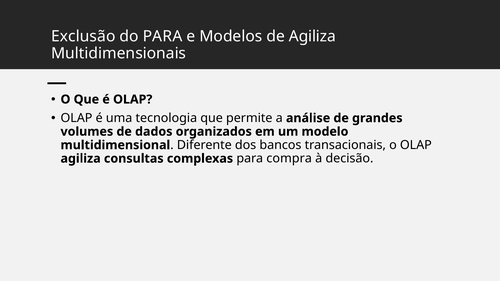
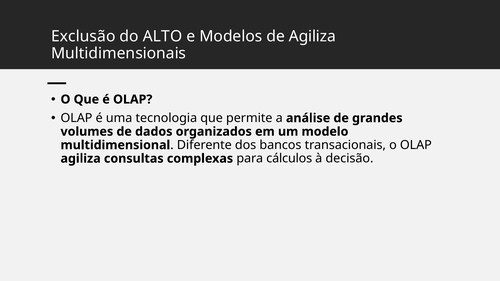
do PARA: PARA -> ALTO (163, 36)
compra: compra -> cálculos (289, 159)
